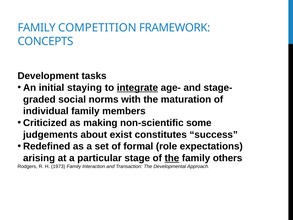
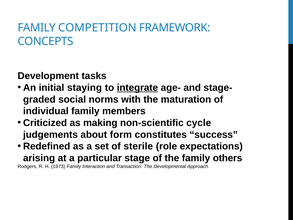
some: some -> cycle (199, 123)
exist: exist -> form (121, 134)
formal: formal -> sterile (138, 146)
the underline: present -> none (172, 158)
